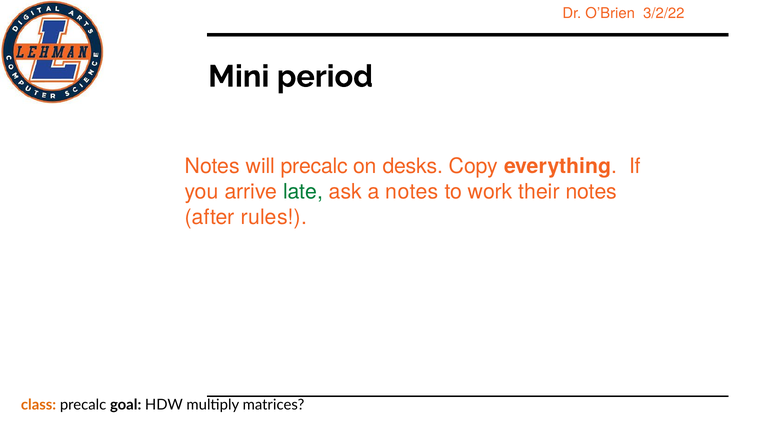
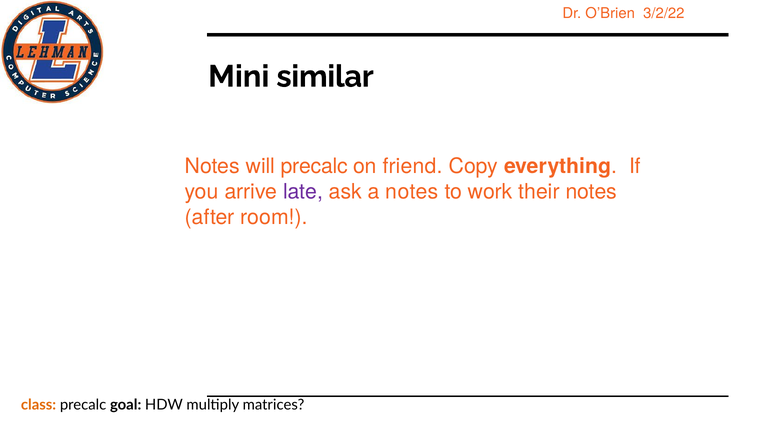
period: period -> similar (325, 76)
desks: desks -> friend (413, 166)
late colour: green -> purple (303, 191)
rules: rules -> room (274, 217)
